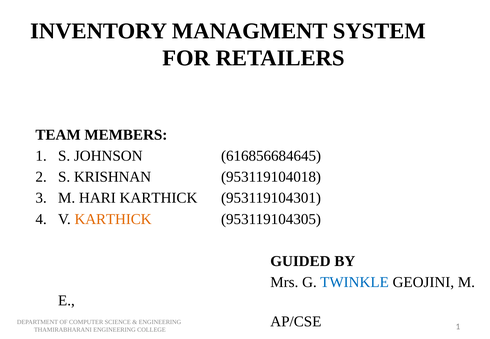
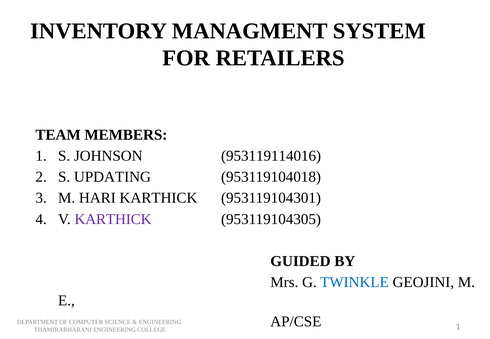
616856684645: 616856684645 -> 953119114016 (271, 156)
KRISHNAN: KRISHNAN -> UPDATING (112, 177)
KARTHICK colour: orange -> purple (113, 219)
